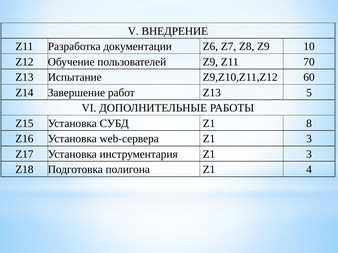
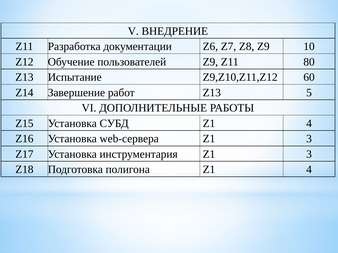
70: 70 -> 80 (309, 62)
СУБД Z1 8: 8 -> 4 (309, 124)
